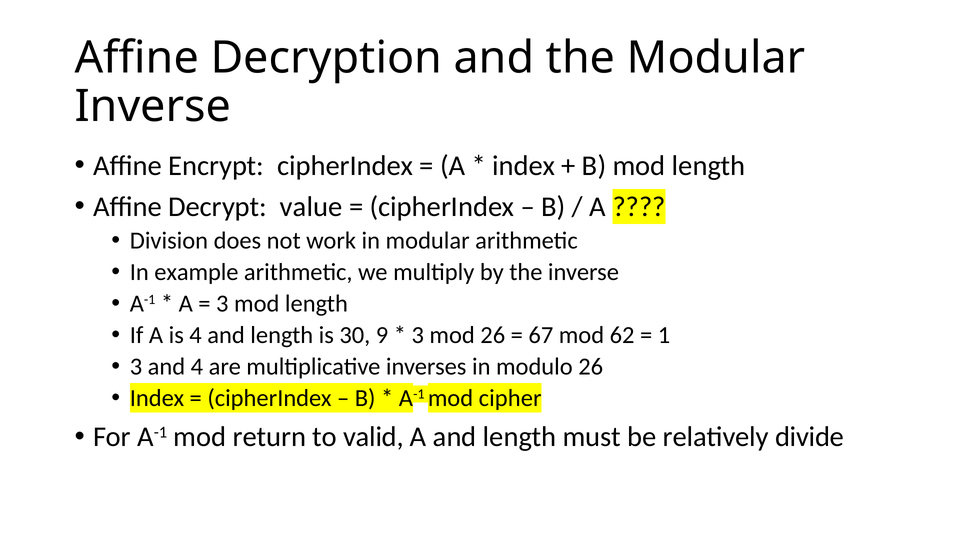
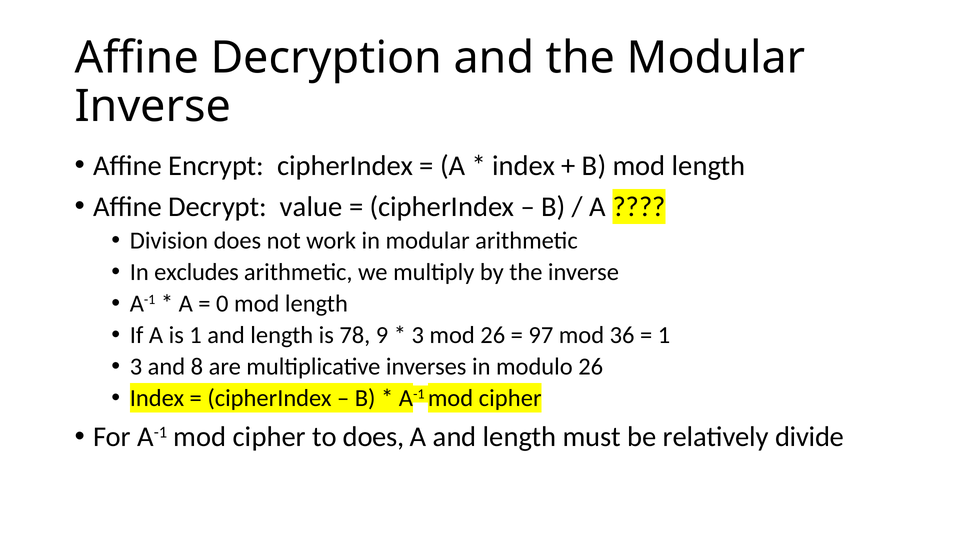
example: example -> excludes (197, 272)
3: 3 -> 0 (222, 304)
is 4: 4 -> 1 (196, 335)
30: 30 -> 78 (355, 335)
67: 67 -> 97 (541, 335)
62: 62 -> 36 (622, 335)
and 4: 4 -> 8 (197, 367)
For A-1 mod return: return -> cipher (269, 437)
to valid: valid -> does (374, 437)
